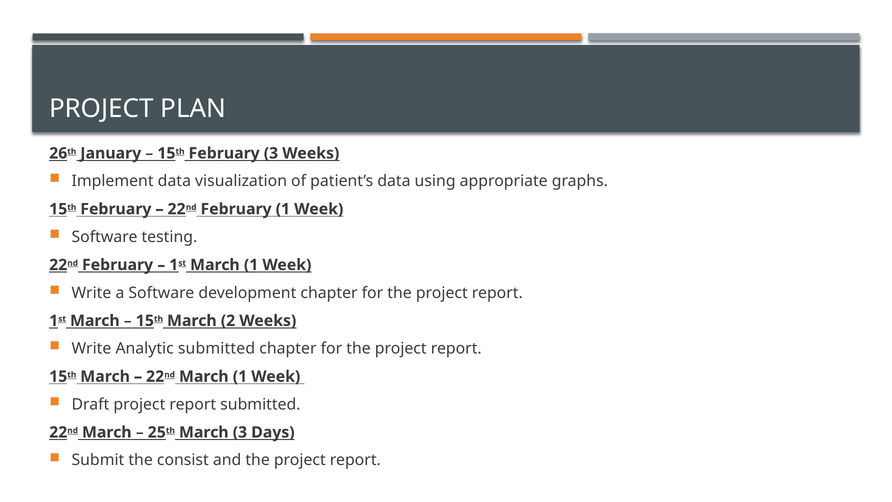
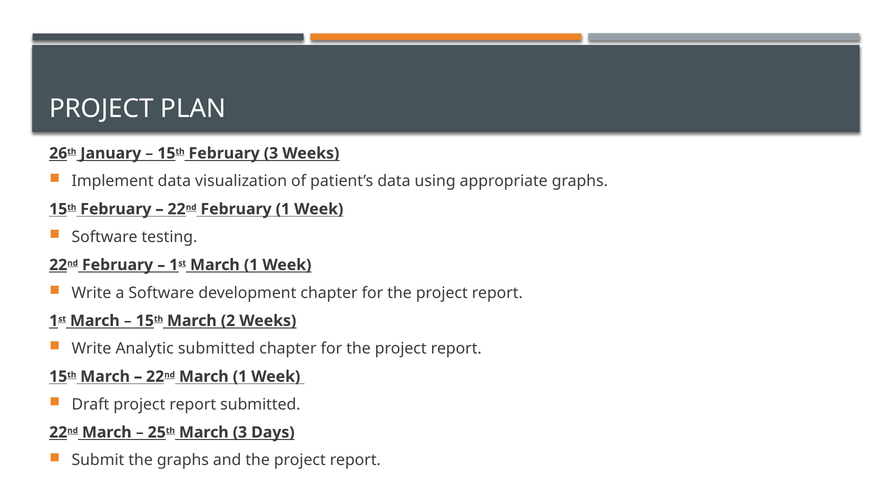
the consist: consist -> graphs (183, 460)
